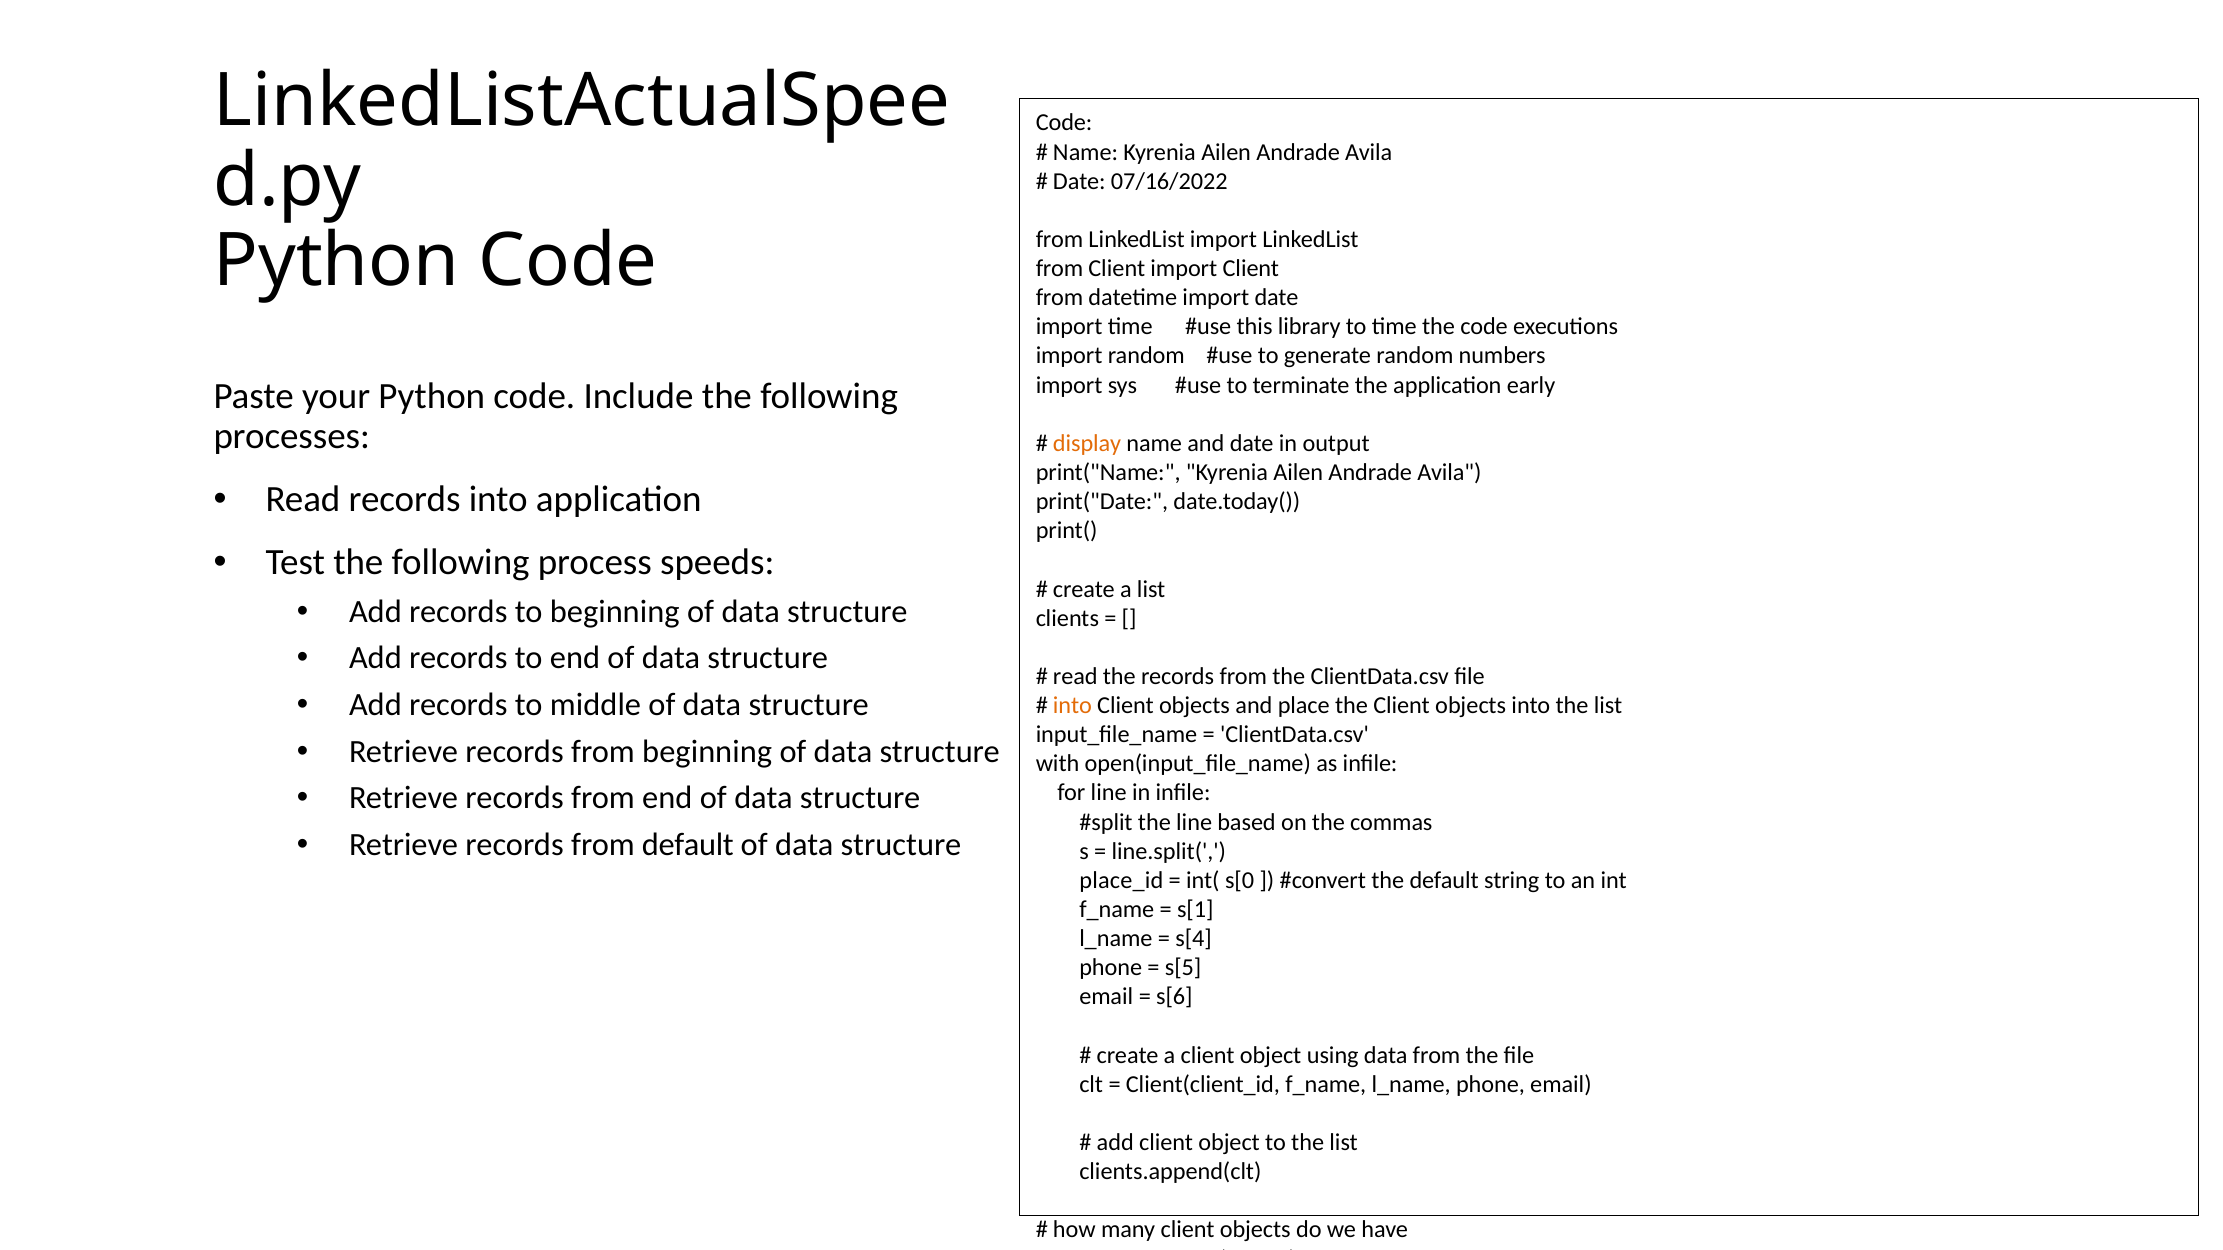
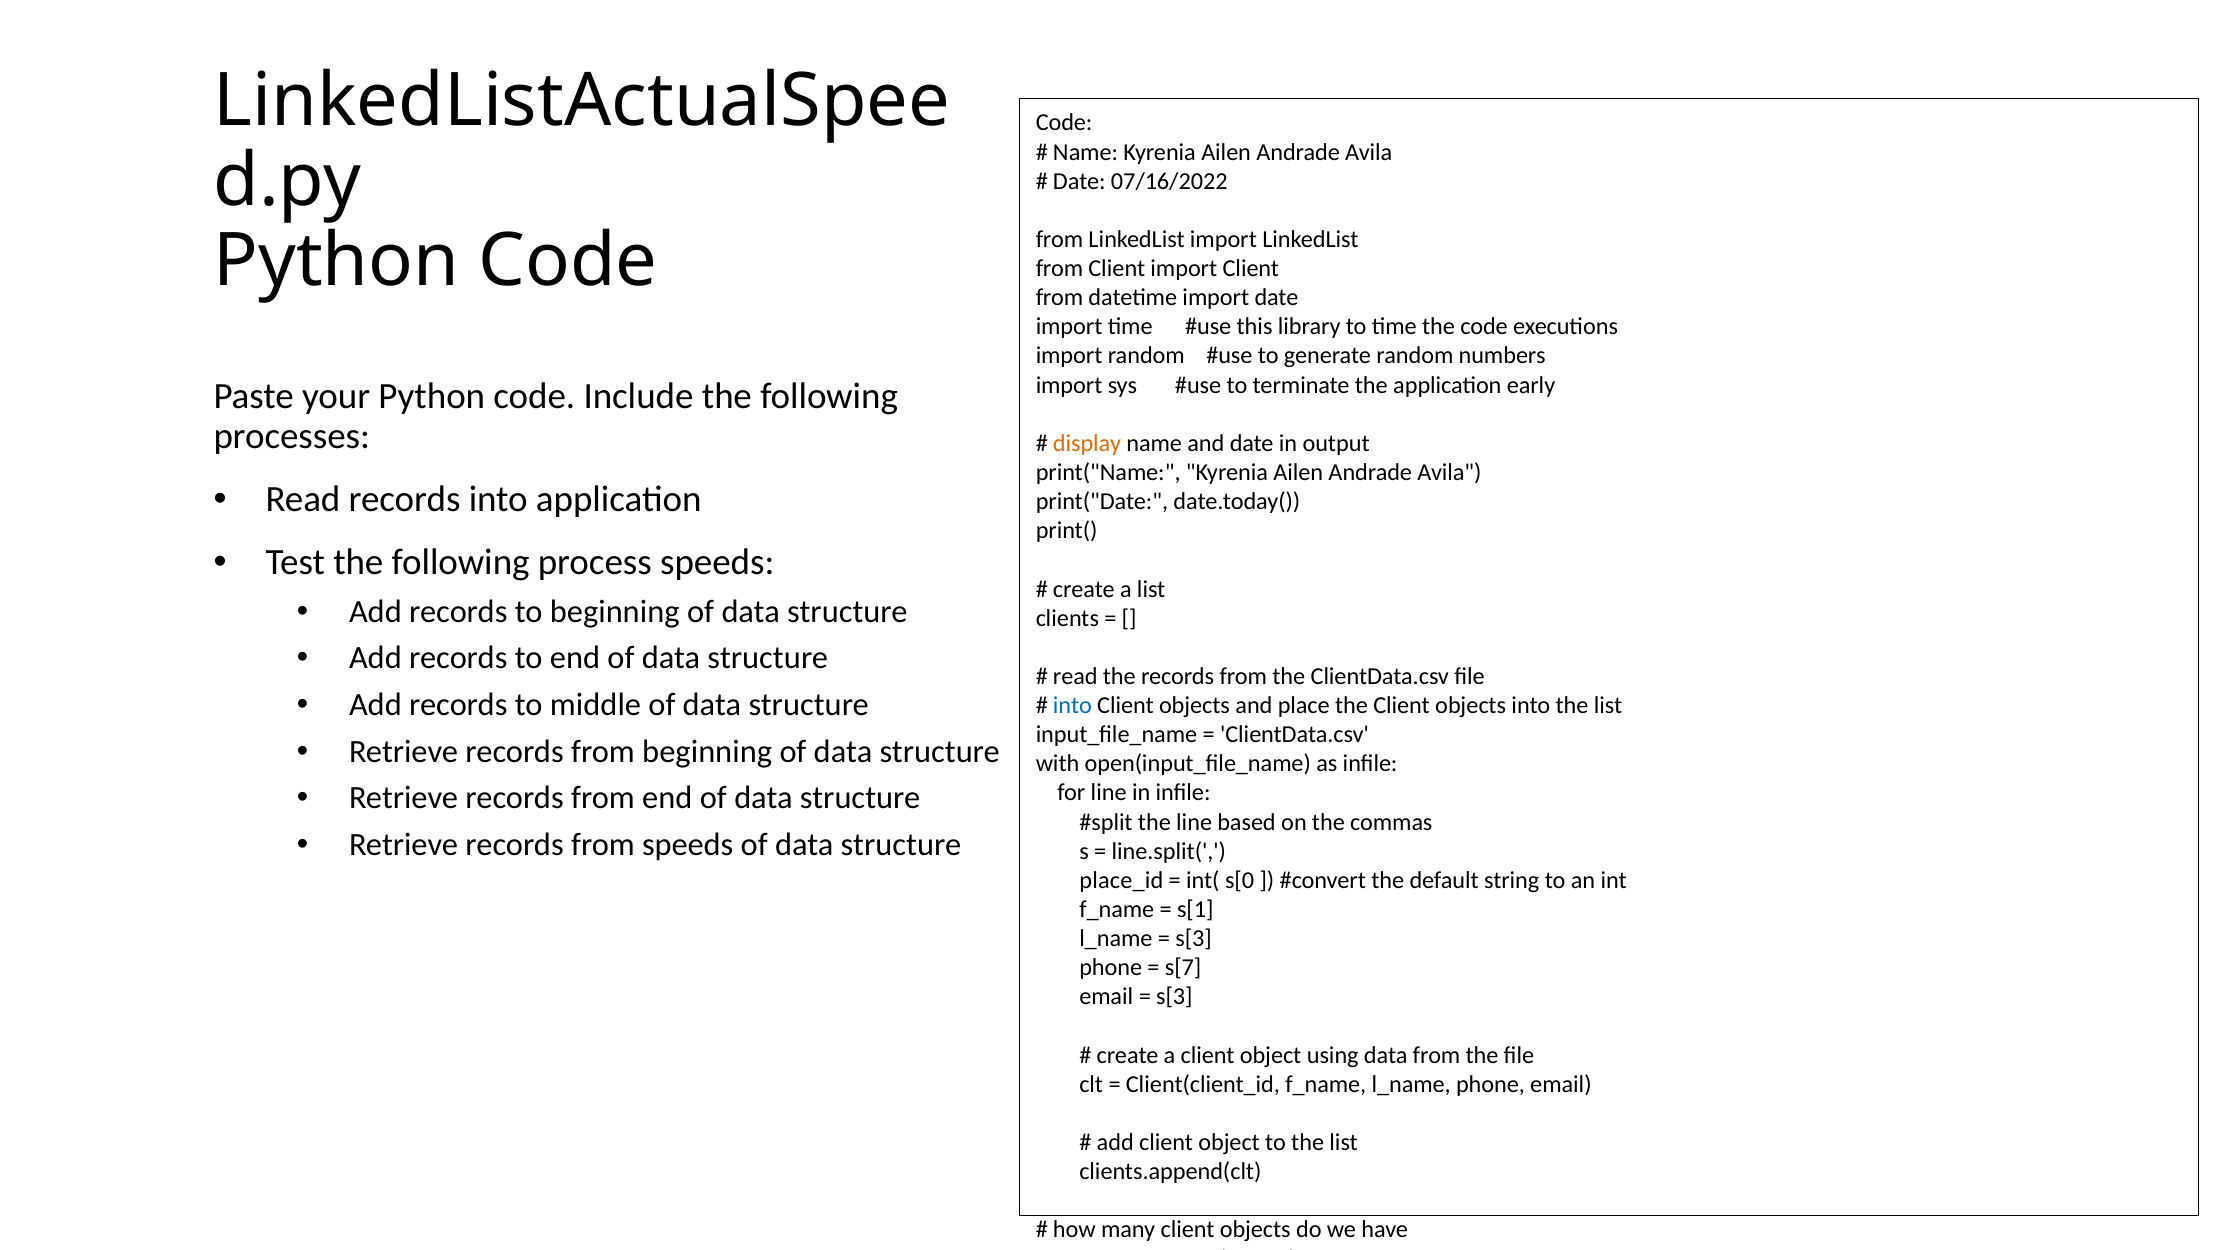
into colour: orange -> blue (1072, 706)
from default: default -> speeds (688, 845)
s[4: s[4 -> s[3 (1194, 939)
s[5: s[5 -> s[7 (1183, 968)
s[6: s[6 -> s[3 (1174, 997)
